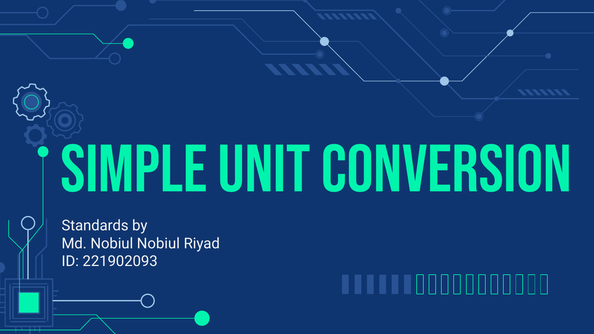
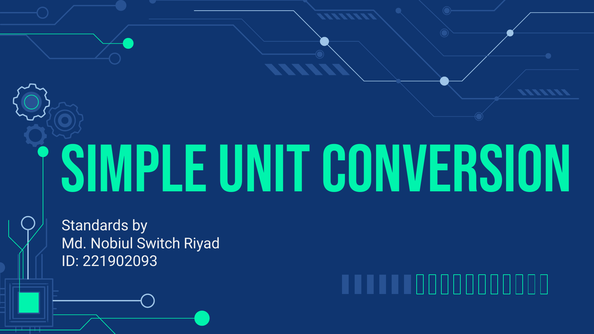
Nobiul Nobiul: Nobiul -> Switch (158, 244)
